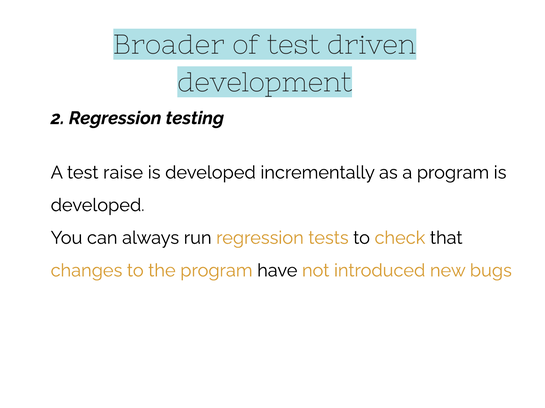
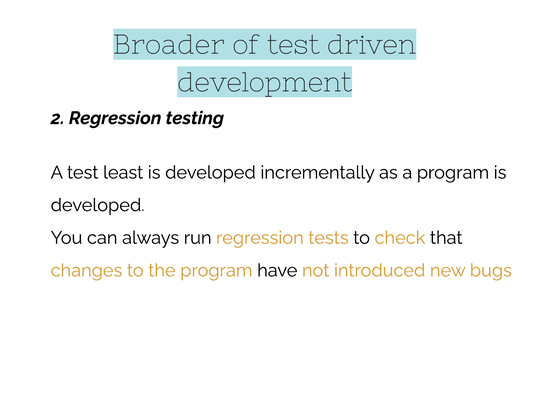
raise: raise -> least (123, 173)
